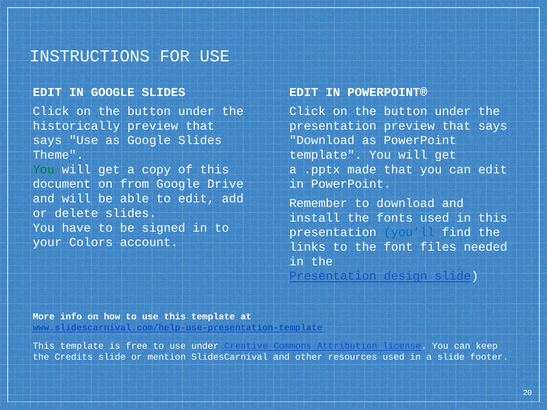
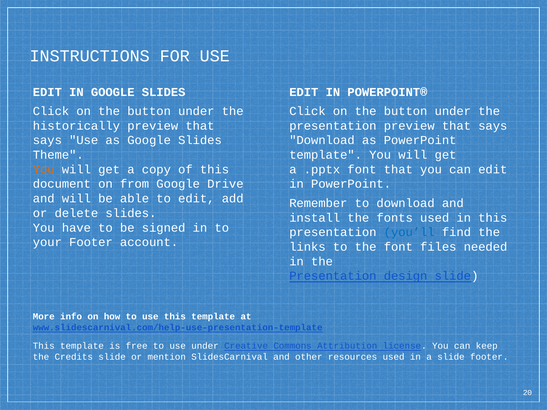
You colour: green -> orange (44, 170)
.pptx made: made -> font (362, 170)
your Colors: Colors -> Footer (91, 242)
